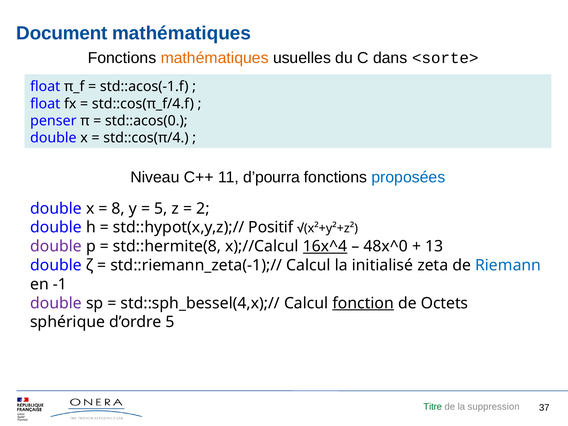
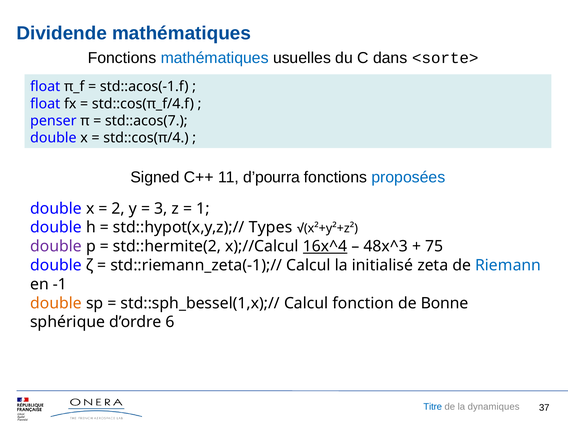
Document: Document -> Dividende (62, 33)
mathématiques colour: orange -> blue (215, 58)
std::acos(0: std::acos(0 -> std::acos(7 (146, 121)
Niveau: Niveau -> Signed (155, 177)
8: 8 -> 2 (118, 208)
5: 5 -> 3 (161, 208)
2: 2 -> 1 (203, 208)
Positif: Positif -> Types (271, 227)
std::hermite(8: std::hermite(8 -> std::hermite(2 (167, 246)
48x^0: 48x^0 -> 48x^3 (386, 246)
13: 13 -> 75 (434, 246)
double colour: purple -> orange (56, 303)
std::sph_bessel(4,x);//: std::sph_bessel(4,x);// -> std::sph_bessel(1,x);// (200, 303)
fonction underline: present -> none (363, 303)
Octets: Octets -> Bonne (445, 303)
d’ordre 5: 5 -> 6 (170, 322)
Titre colour: green -> blue (433, 407)
suppression: suppression -> dynamiques (494, 407)
